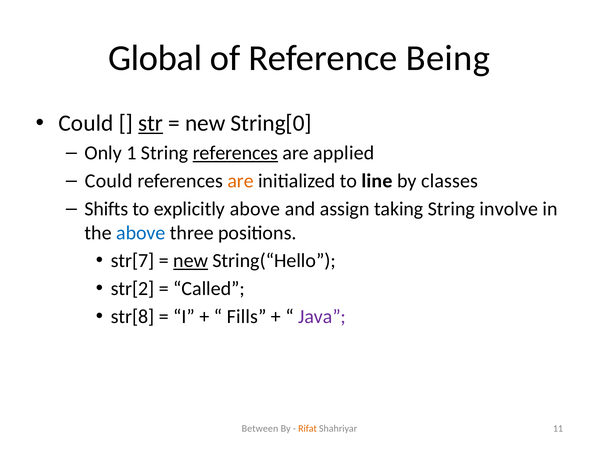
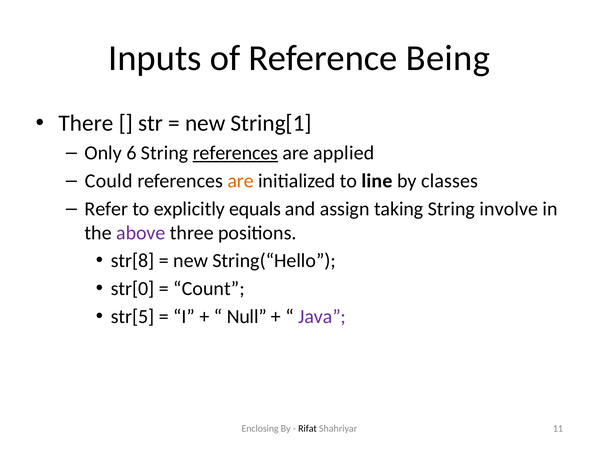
Global: Global -> Inputs (155, 58)
Could: Could -> There (86, 123)
str underline: present -> none (151, 123)
String[0: String[0 -> String[1 (271, 123)
1: 1 -> 6 (131, 153)
Shifts: Shifts -> Refer (106, 209)
explicitly above: above -> equals (255, 209)
above colour: blue -> purple (141, 233)
str[7: str[7 -> str[8 (133, 261)
new underline: present -> none (191, 261)
str[2: str[2 -> str[0 (133, 289)
Called: Called -> Count (209, 289)
str[8: str[8 -> str[5 (133, 317)
Fills: Fills -> Null (247, 317)
Between: Between -> Enclosing (260, 429)
Rifat colour: orange -> black (307, 429)
